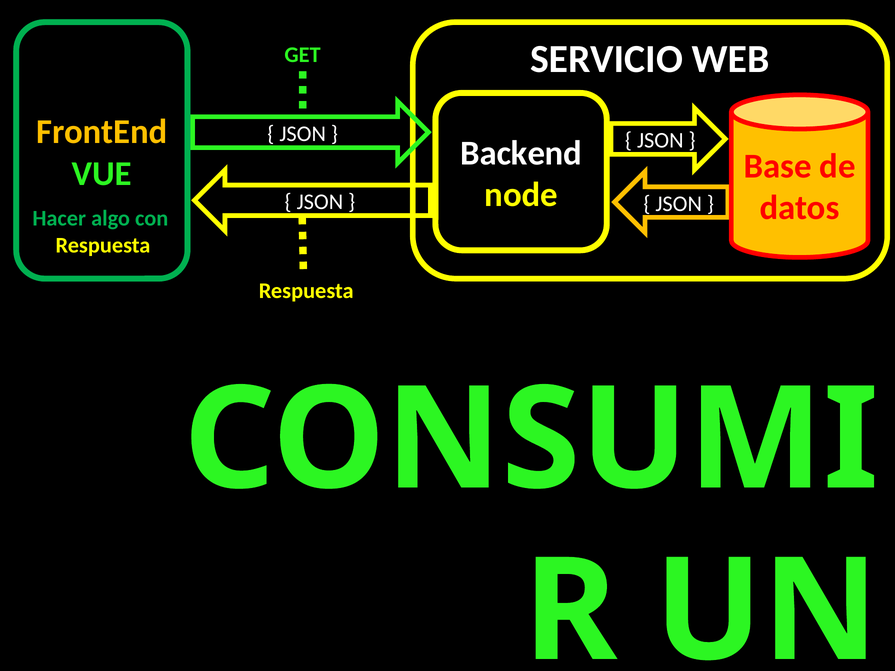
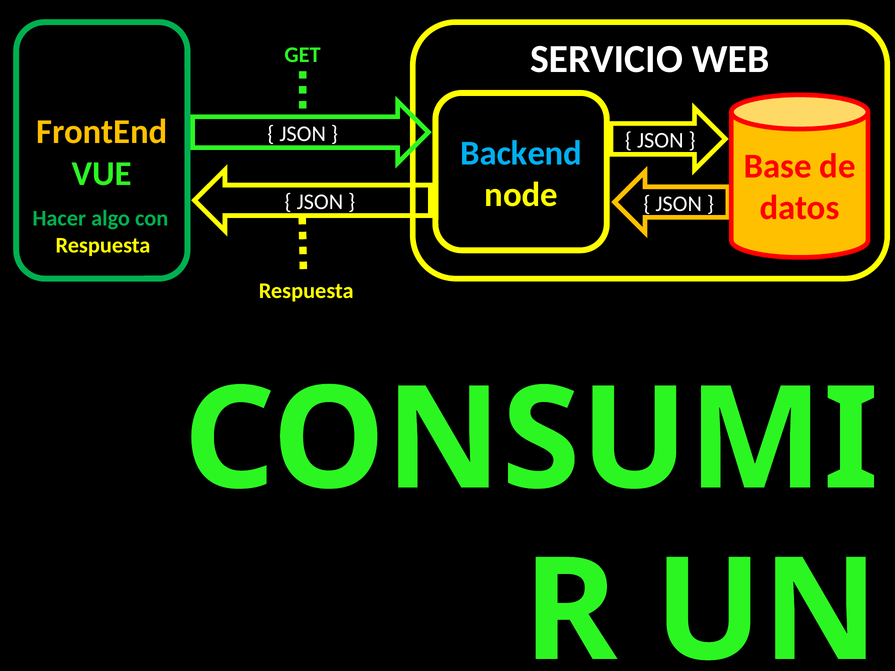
Backend colour: white -> light blue (521, 153)
